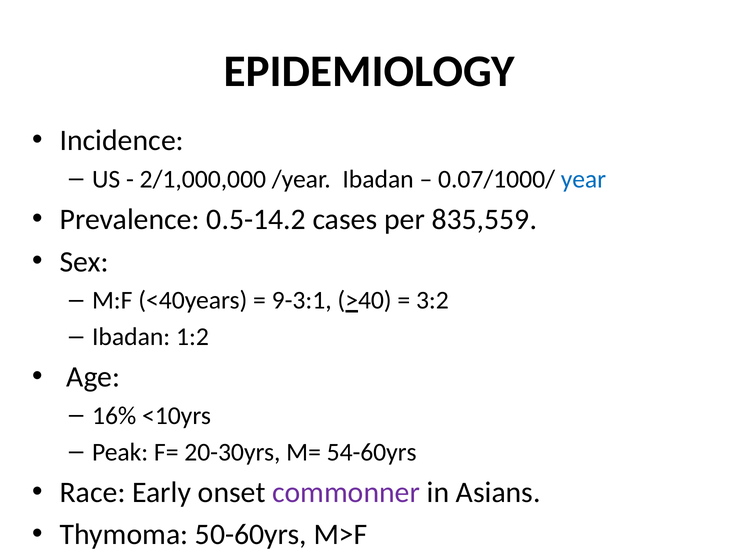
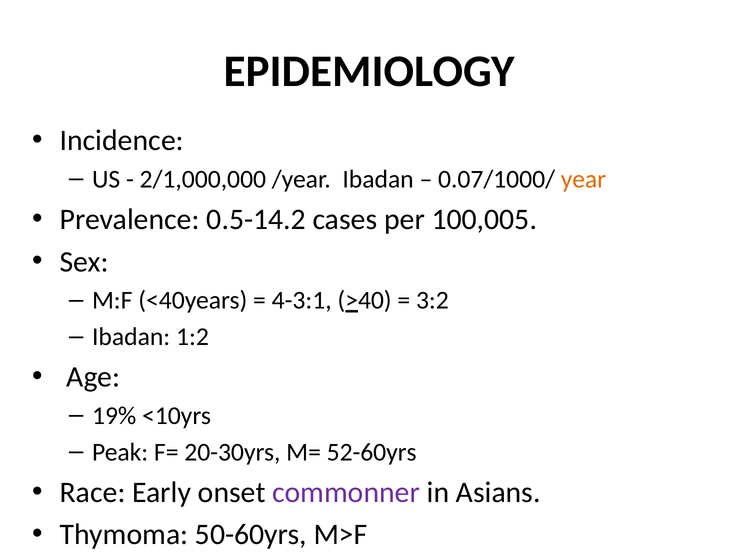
year colour: blue -> orange (583, 179)
835,559: 835,559 -> 100,005 (484, 220)
9-3:1: 9-3:1 -> 4-3:1 (302, 301)
16%: 16% -> 19% (114, 416)
54-60yrs: 54-60yrs -> 52-60yrs (372, 452)
